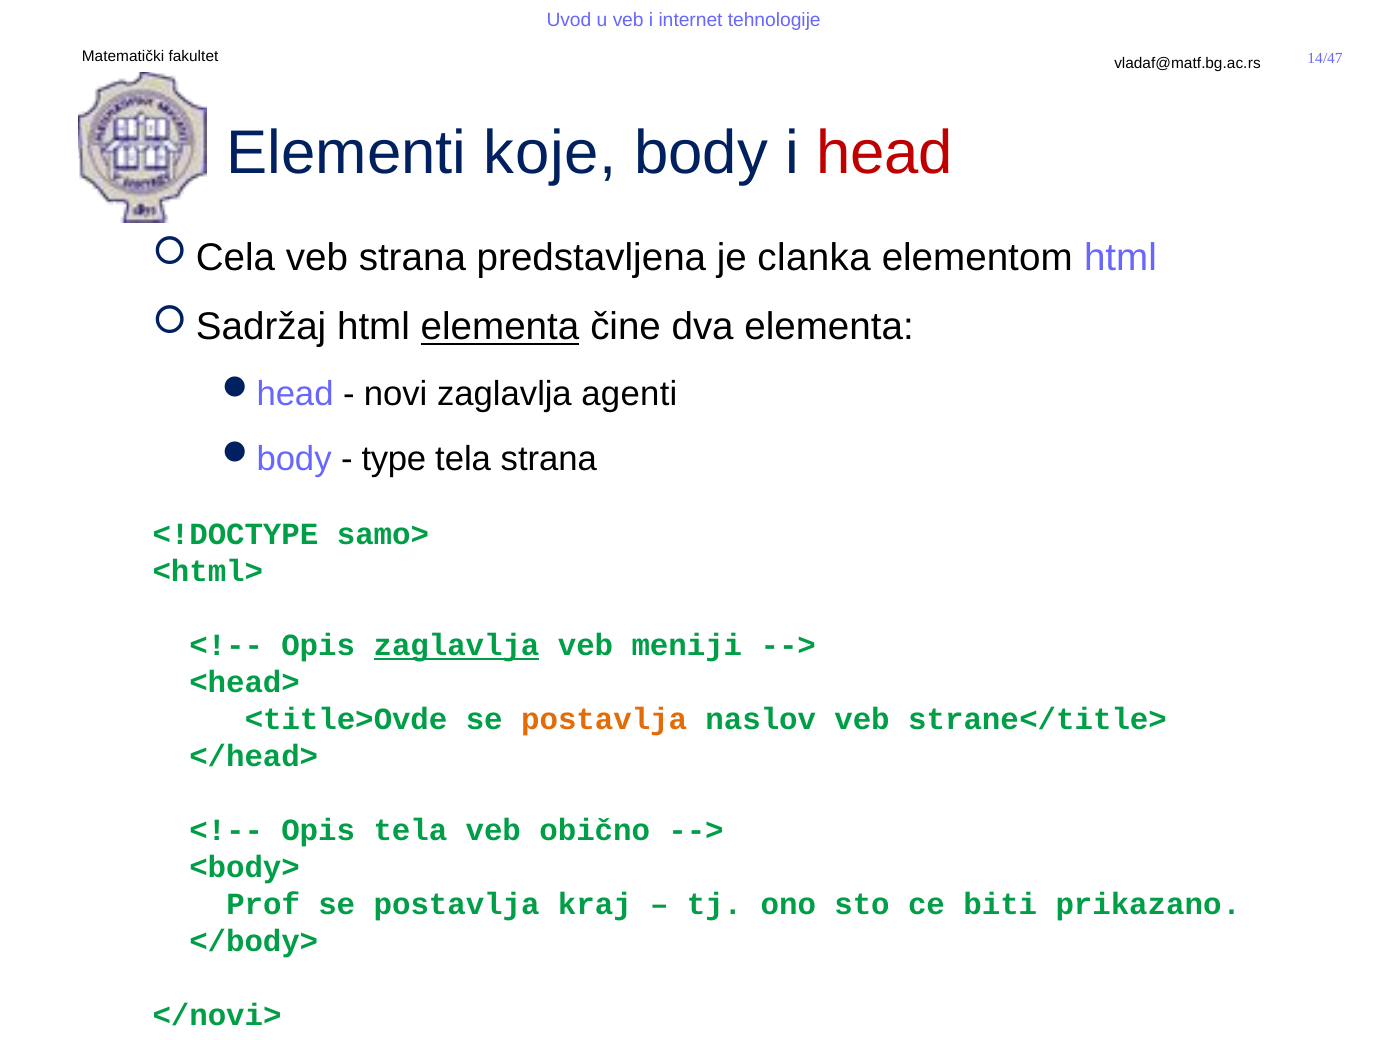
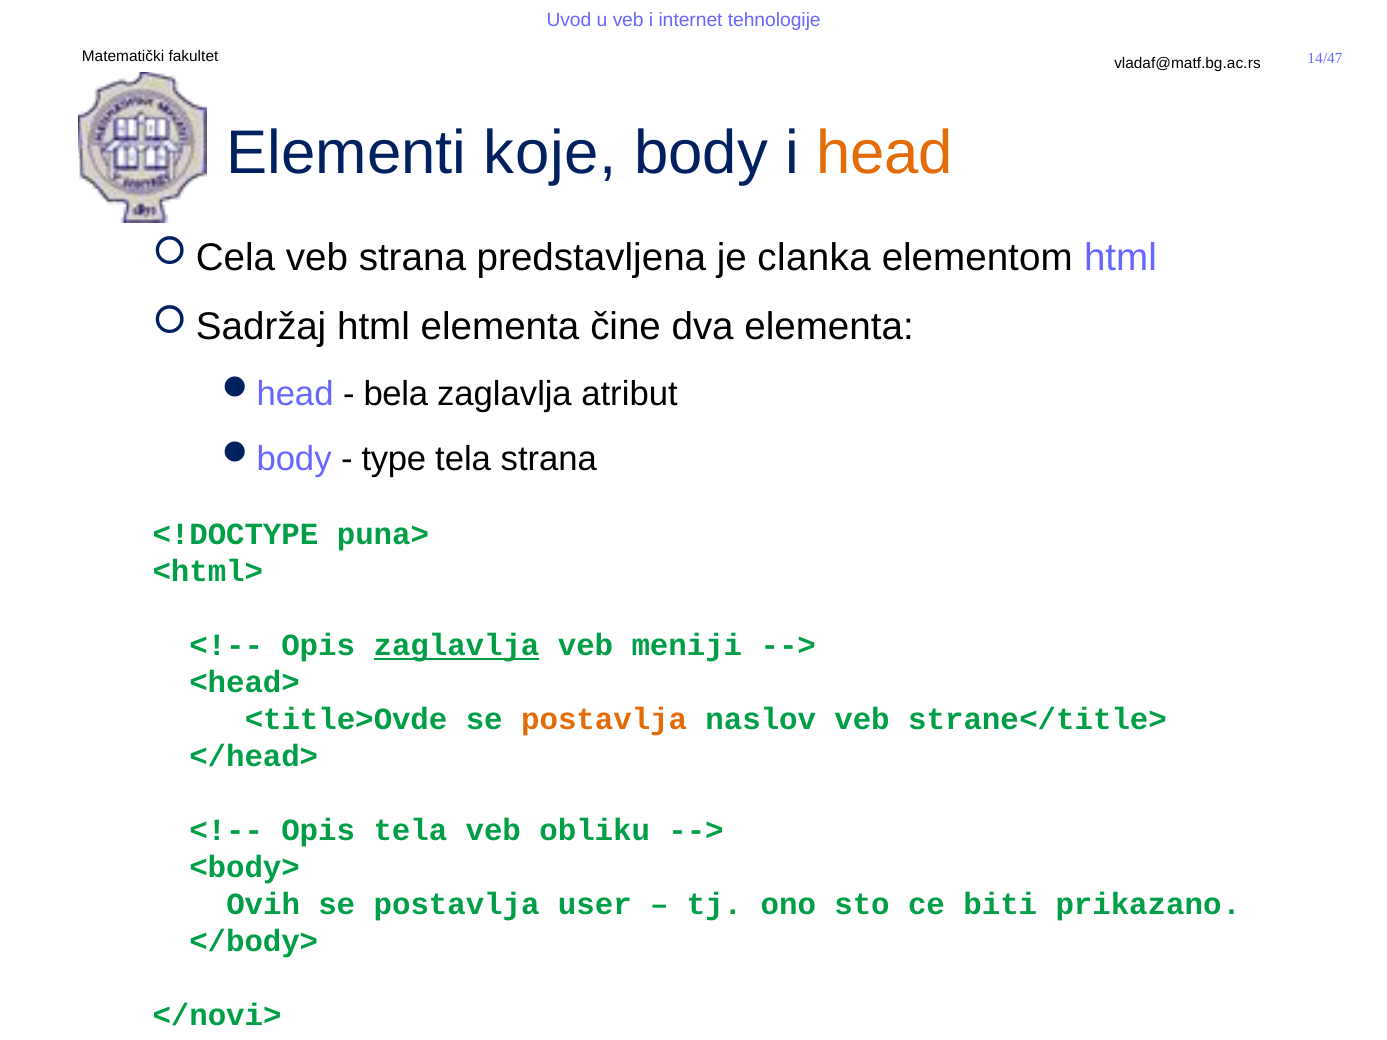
head colour: red -> orange (885, 153)
elementa underline: present -> none (500, 327)
novi: novi -> bela (396, 394)
agenti: agenti -> atribut (630, 394)
samo>: samo> -> puna> (383, 535)
obično: obično -> obliku (595, 831)
Prof: Prof -> Ovih (263, 904)
kraj: kraj -> user (595, 904)
